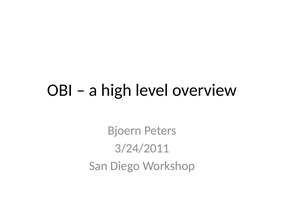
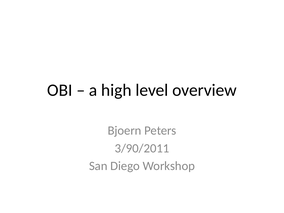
3/24/2011: 3/24/2011 -> 3/90/2011 (142, 148)
